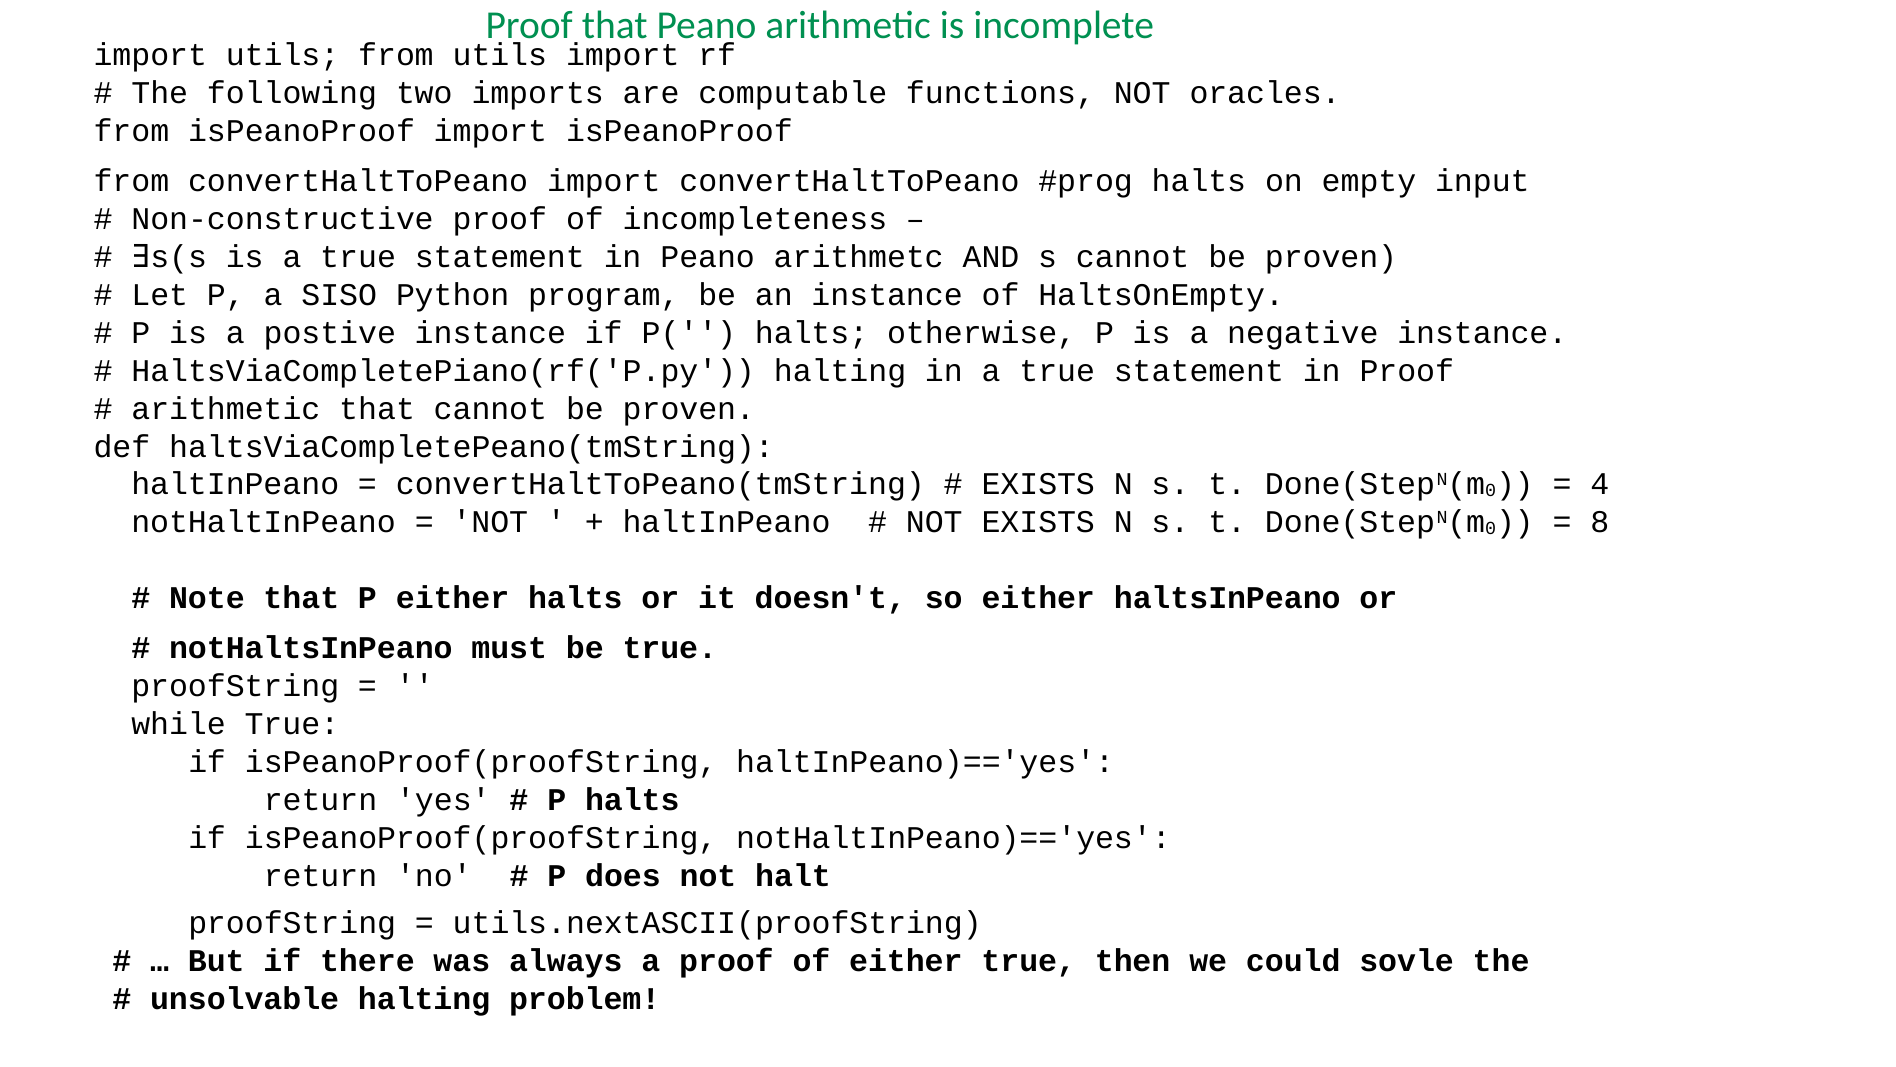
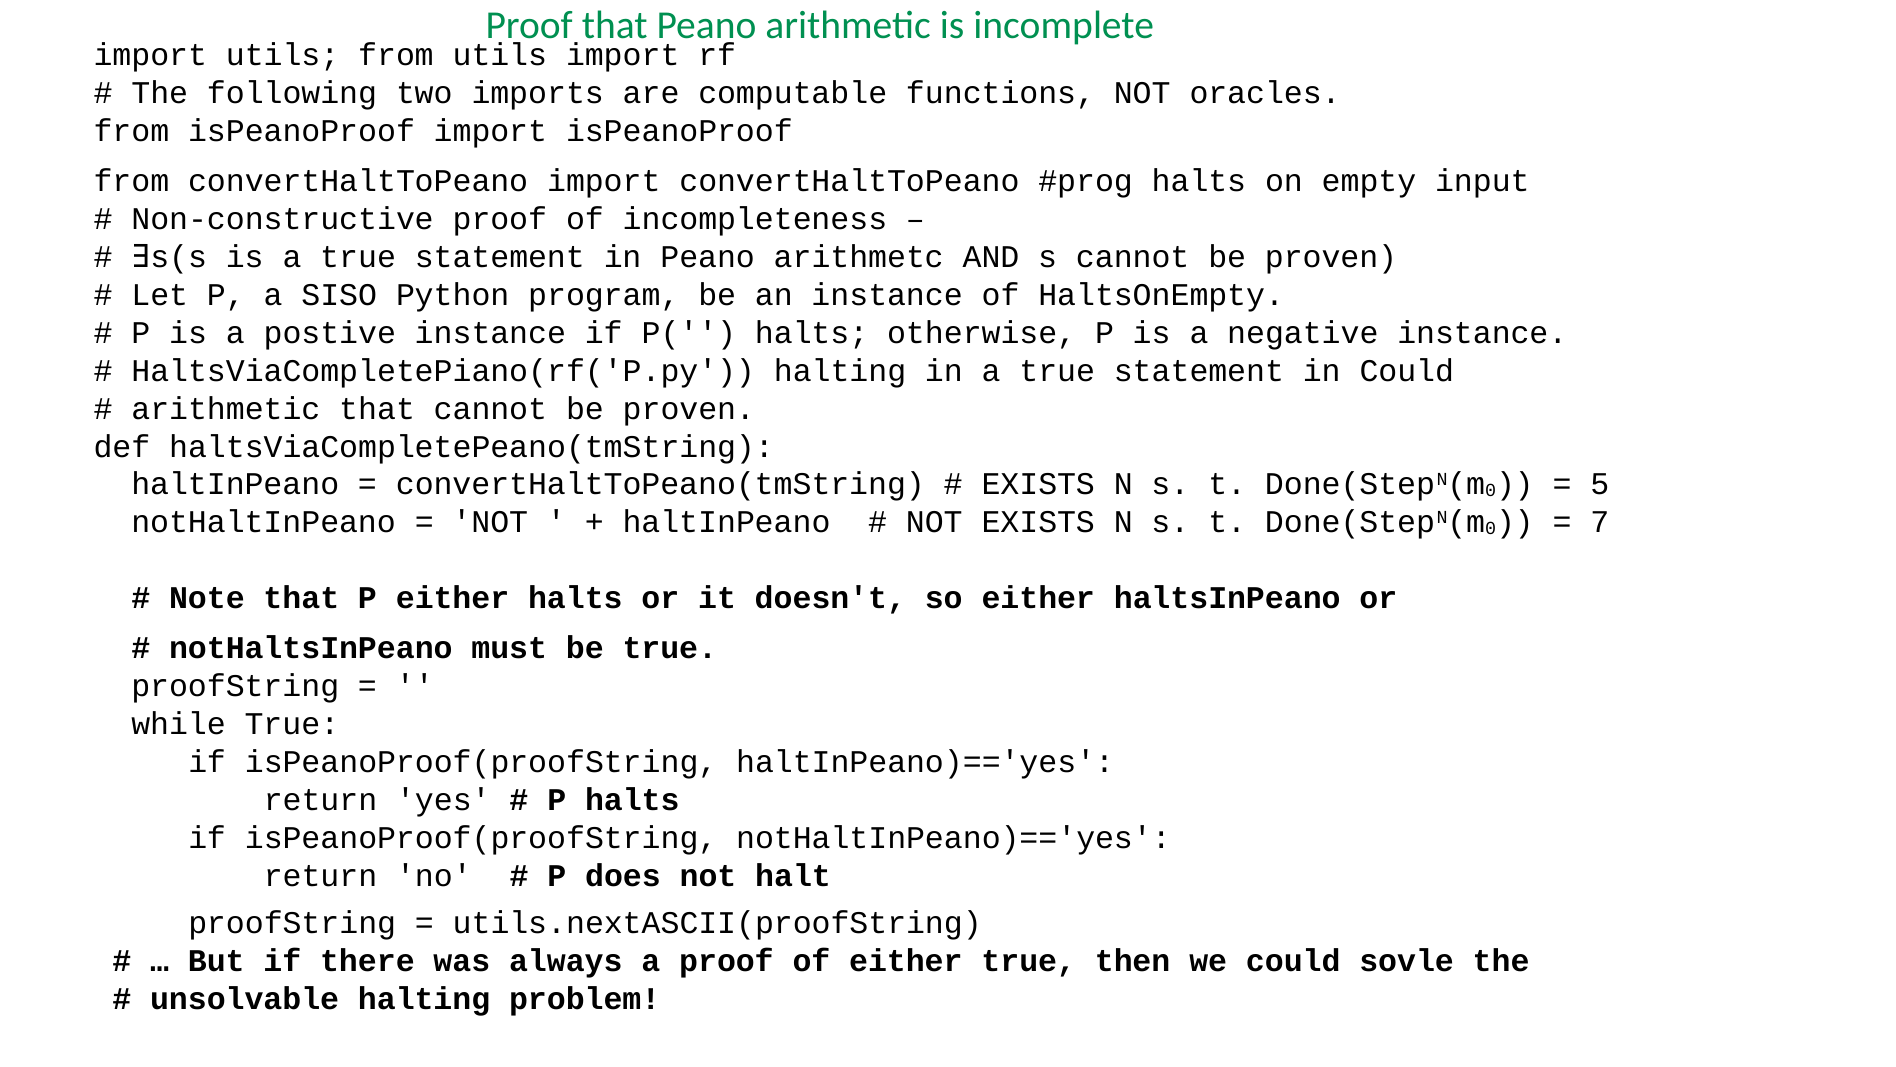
in Proof: Proof -> Could (1407, 371)
4: 4 -> 5 (1600, 484)
8: 8 -> 7 (1600, 522)
